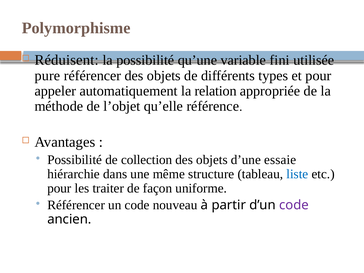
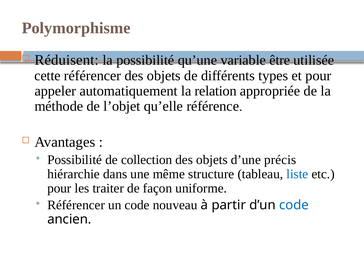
fini: fini -> être (280, 60)
pure: pure -> cette (48, 76)
essaie: essaie -> précis (280, 160)
code colour: purple -> blue (294, 205)
